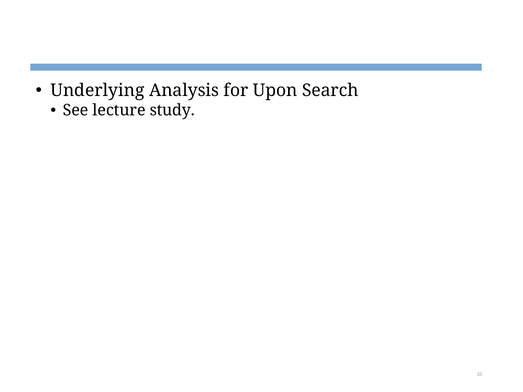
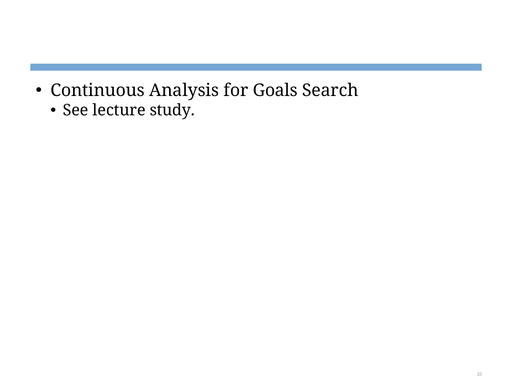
Underlying: Underlying -> Continuous (98, 90)
Upon: Upon -> Goals (275, 90)
